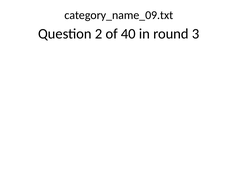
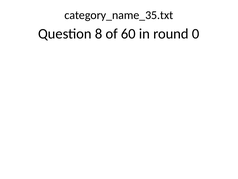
category_name_09.txt: category_name_09.txt -> category_name_35.txt (119, 15)
2: 2 -> 8 (99, 34)
40: 40 -> 60 (128, 34)
3: 3 -> 0 (196, 34)
